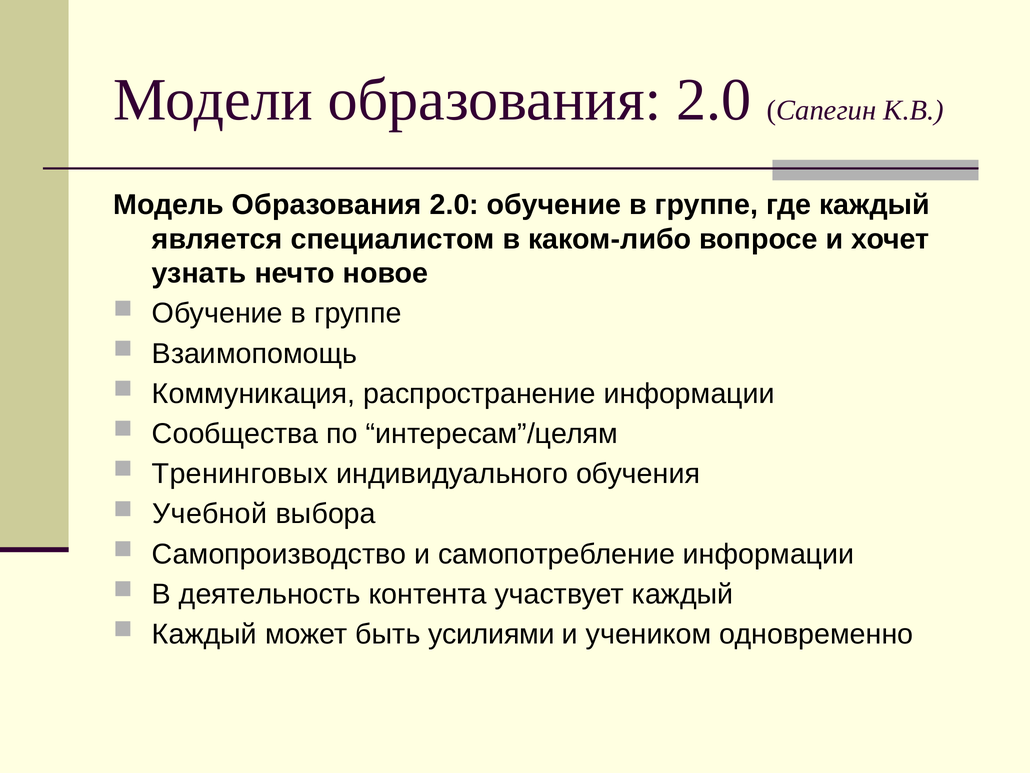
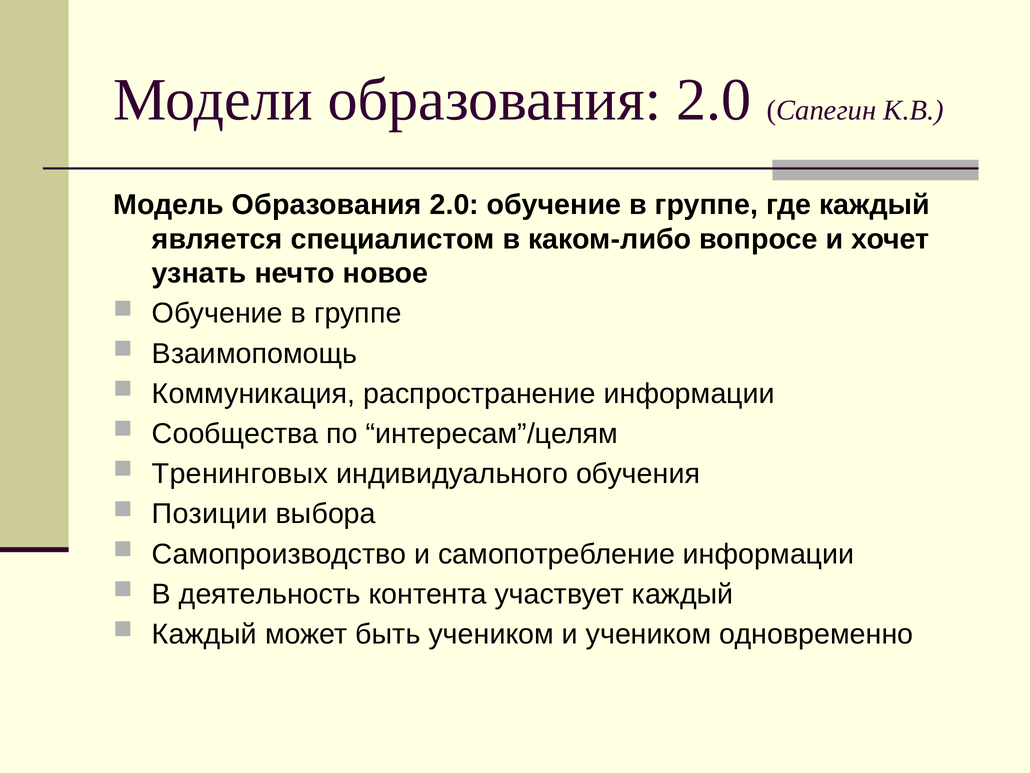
Учебной: Учебной -> Позиции (210, 514)
быть усилиями: усилиями -> учеником (491, 634)
